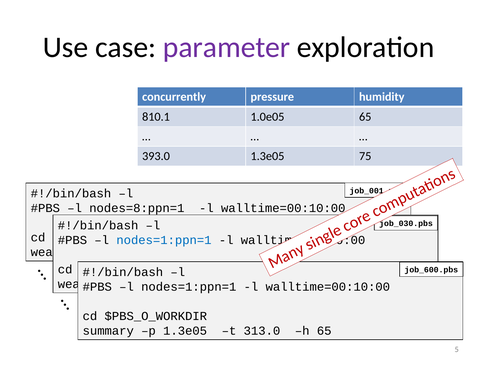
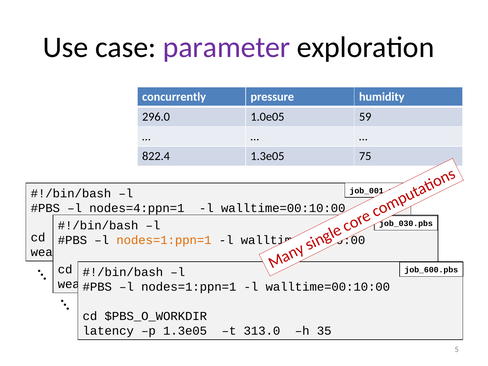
810.1: 810.1 -> 296.0 (156, 117)
1.0e05 65: 65 -> 59 (365, 117)
393.0: 393.0 -> 822.4 (156, 156)
nodes=8:ppn=1: nodes=8:ppn=1 -> nodes=4:ppn=1 (137, 208)
nodes=1:ppn=1 colour: blue -> orange (164, 240)
summary: summary -> latency (108, 331)
h 65: 65 -> 35 (324, 331)
